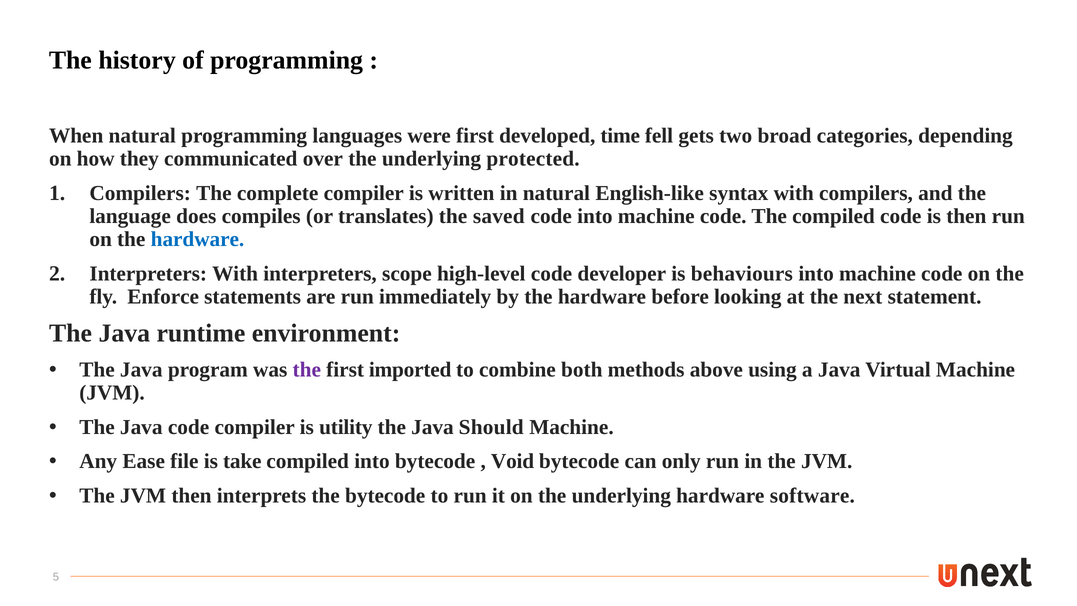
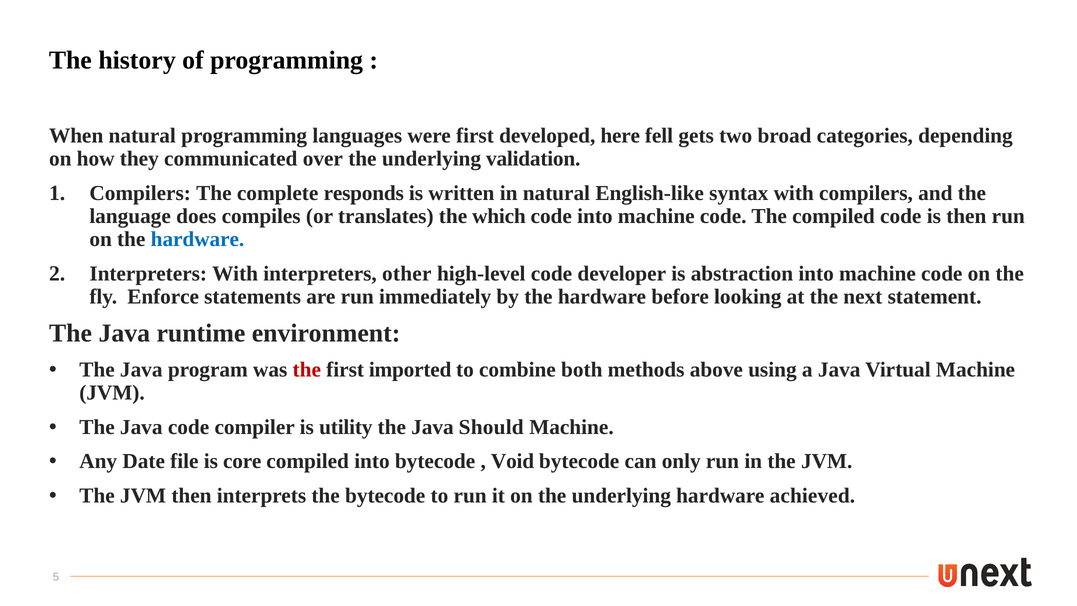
time: time -> here (620, 136)
protected: protected -> validation (533, 159)
complete compiler: compiler -> responds (364, 193)
saved: saved -> which (499, 216)
scope: scope -> other (407, 273)
behaviours: behaviours -> abstraction (742, 273)
the colour: purple -> red (307, 370)
Ease: Ease -> Date (144, 461)
take: take -> core (242, 461)
software: software -> achieved (812, 496)
